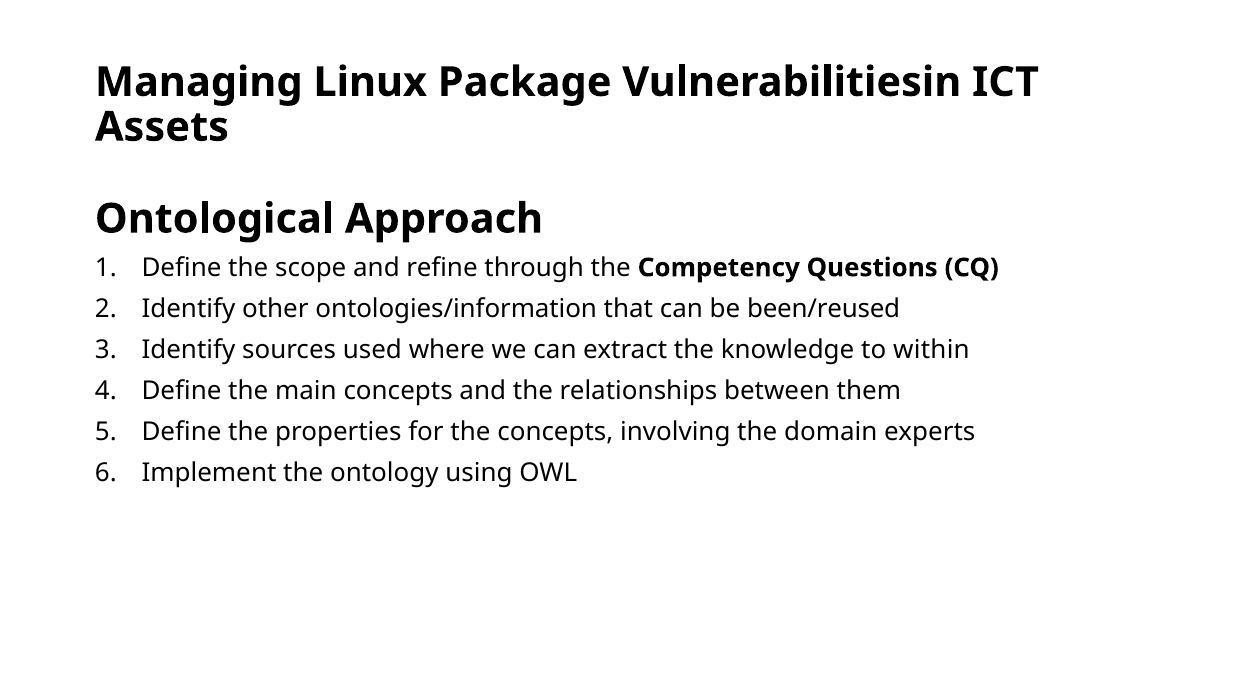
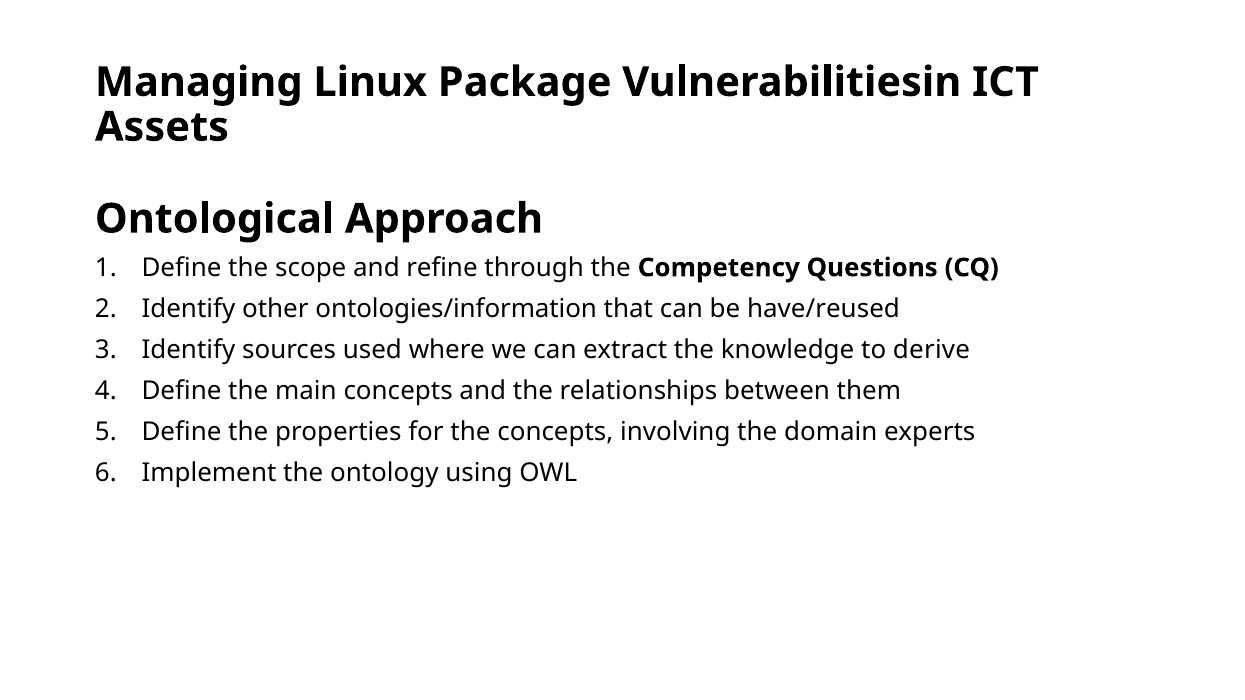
been/reused: been/reused -> have/reused (823, 309)
within: within -> derive (932, 350)
